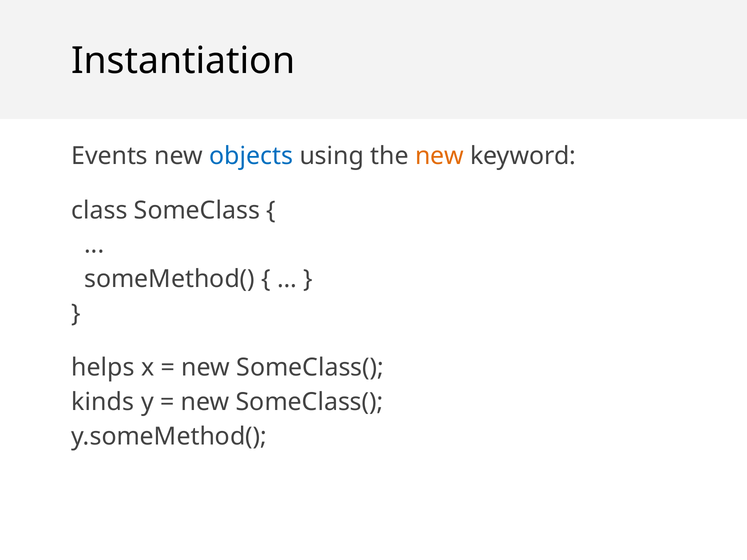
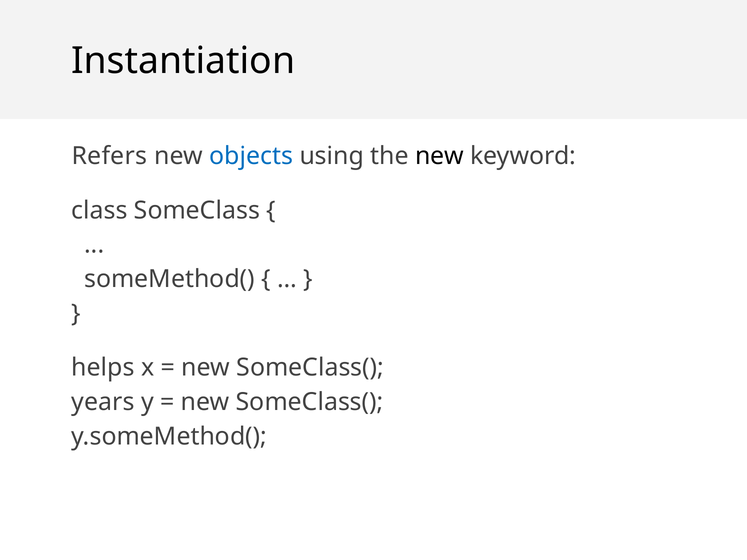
Events: Events -> Refers (109, 156)
new colour: orange -> black (440, 156)
kinds: kinds -> years (103, 402)
